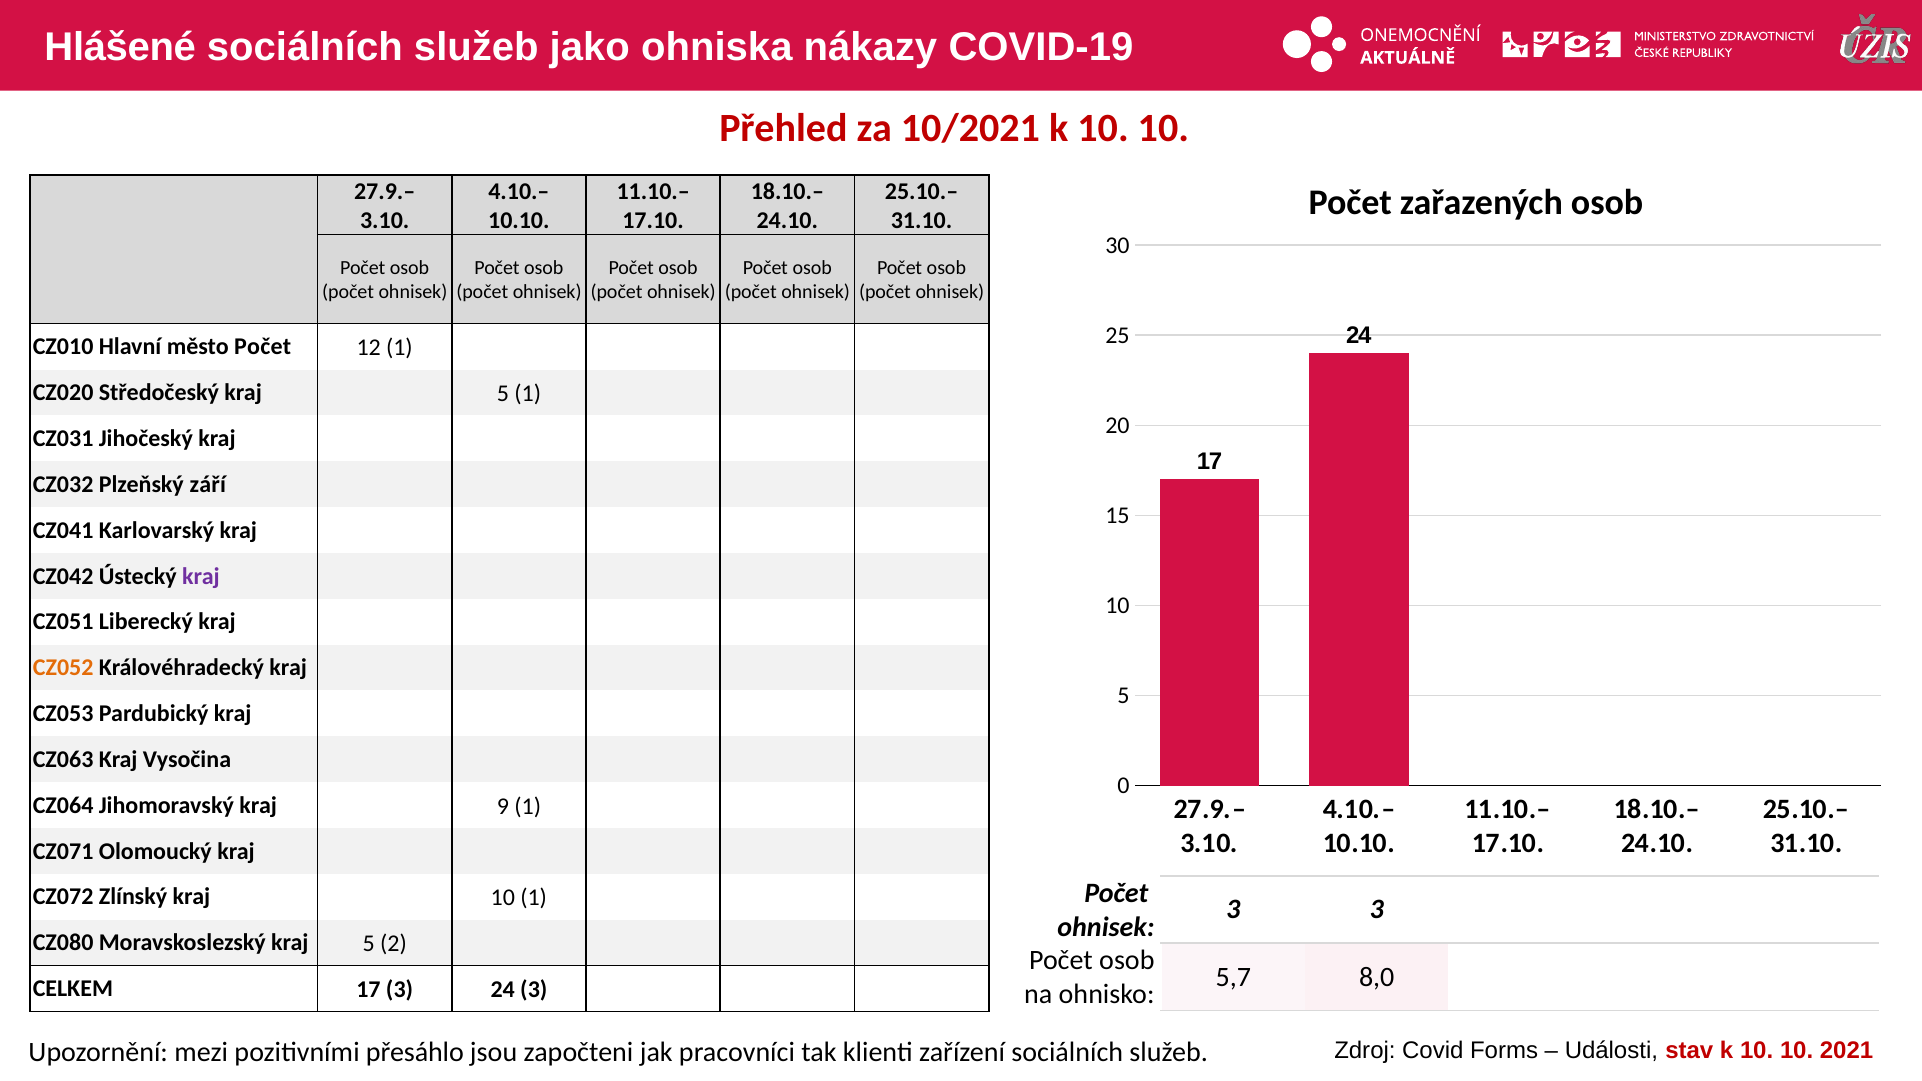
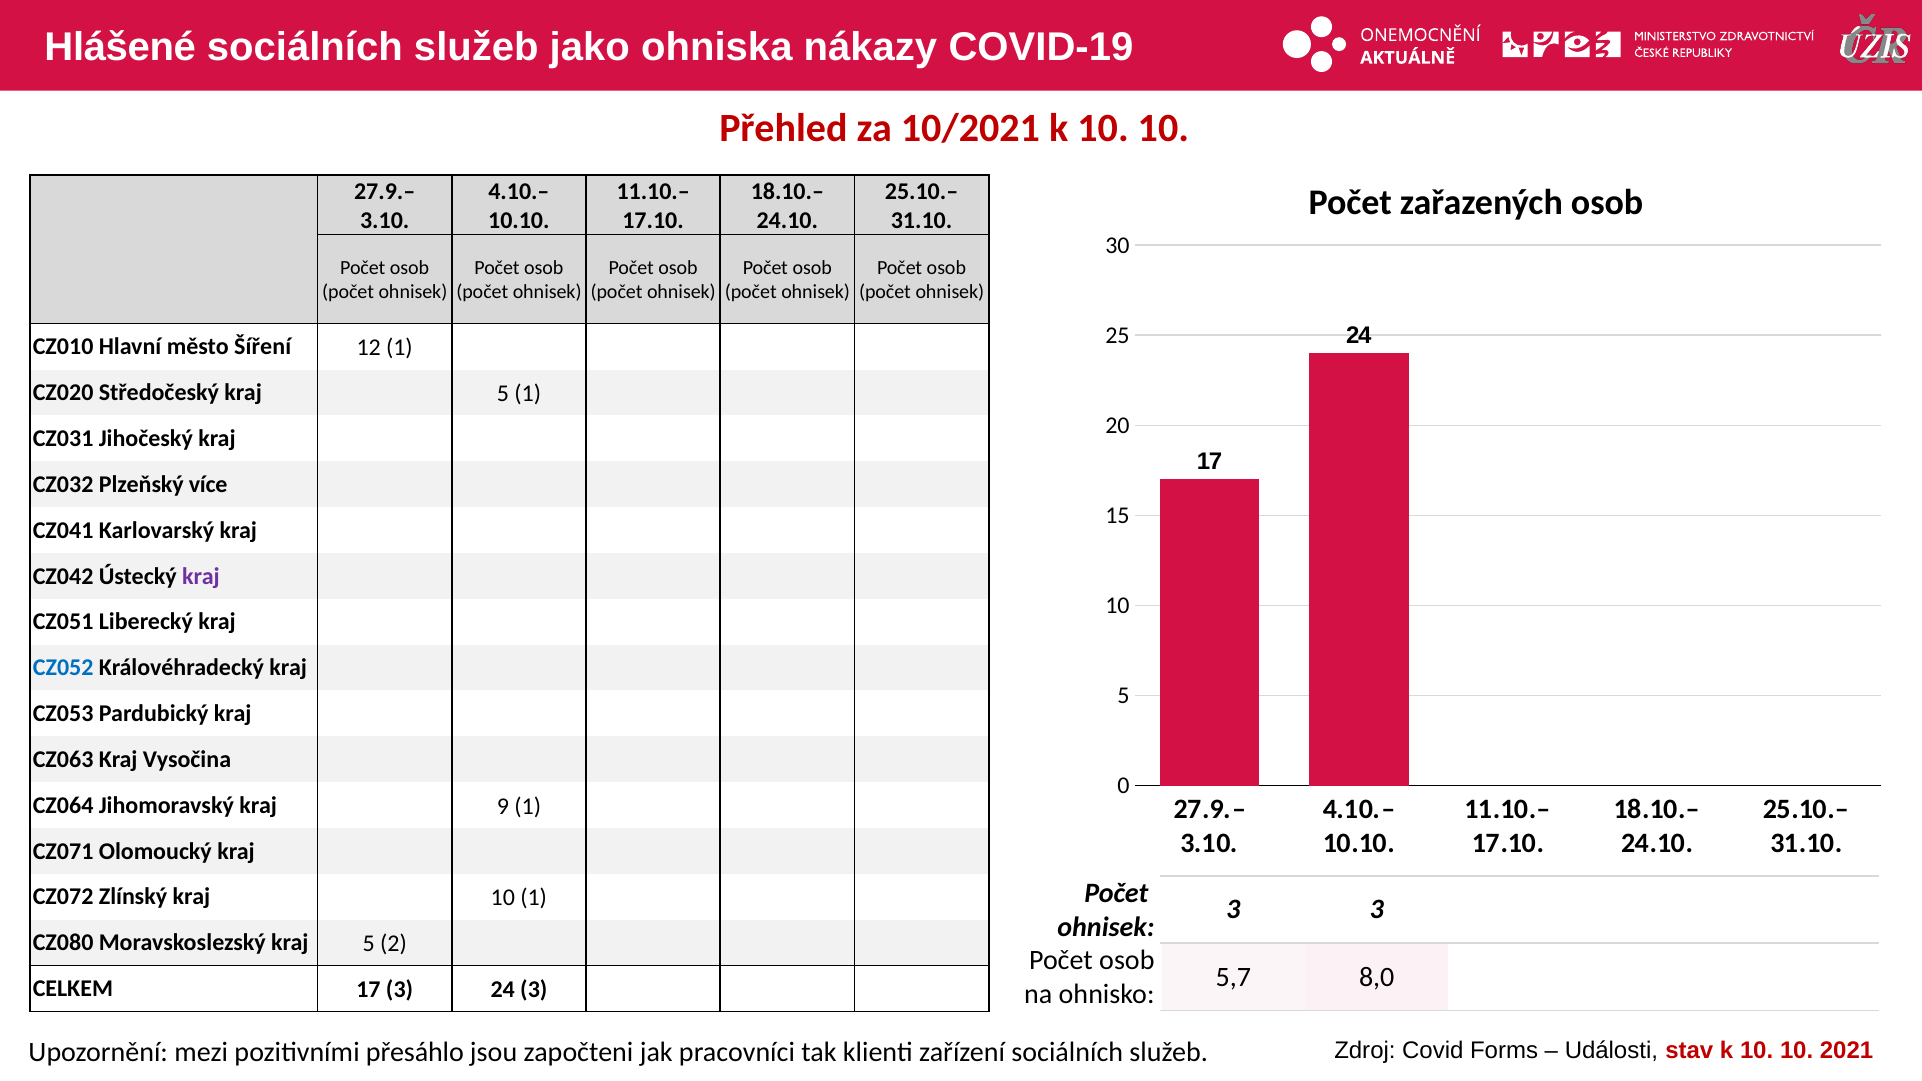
město Počet: Počet -> Šíření (263, 347)
září: září -> více (208, 484)
CZ052 colour: orange -> blue (63, 668)
